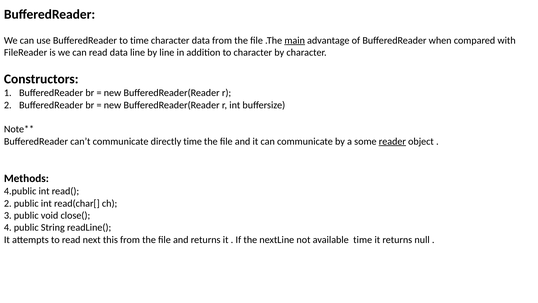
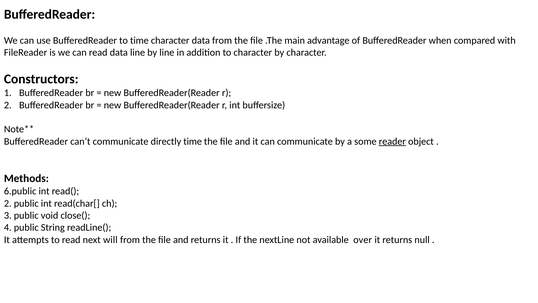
main underline: present -> none (295, 40)
4.public: 4.public -> 6.public (20, 191)
this: this -> will (110, 239)
available time: time -> over (363, 239)
